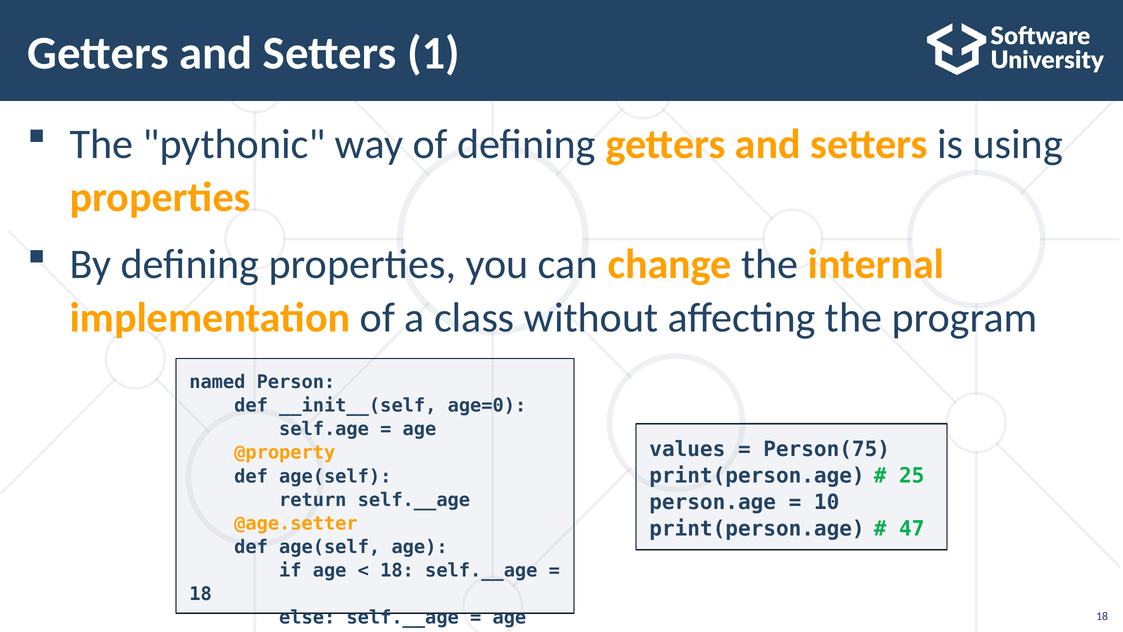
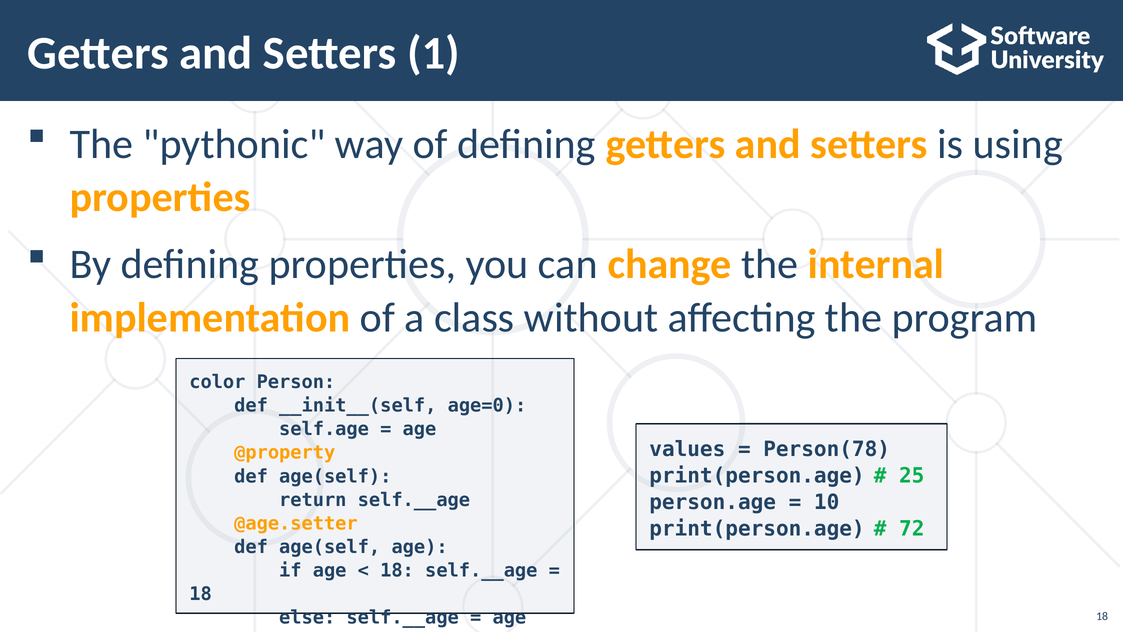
named: named -> color (217, 382)
Person(75: Person(75 -> Person(78 (827, 449)
47: 47 -> 72 (912, 528)
